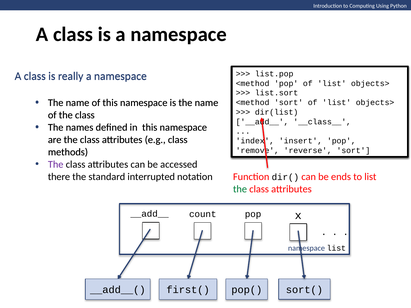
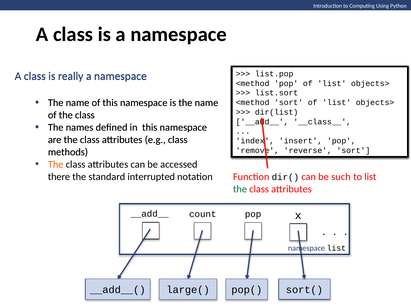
The colour: purple -> orange (56, 165)
ends: ends -> such (341, 177)
first(: first( -> large( (188, 290)
